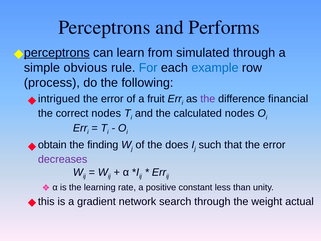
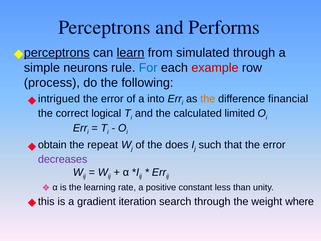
learn underline: none -> present (131, 53)
obvious: obvious -> neurons (86, 68)
example colour: blue -> red (215, 68)
fruit: fruit -> into (156, 99)
the colour: purple -> orange (208, 99)
correct nodes: nodes -> logical (106, 113)
calculated nodes: nodes -> limited (240, 113)
finding: finding -> repeat (103, 145)
network: network -> iteration (138, 201)
actual: actual -> where (300, 201)
